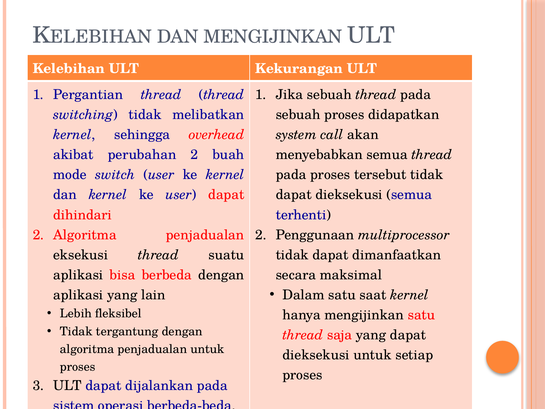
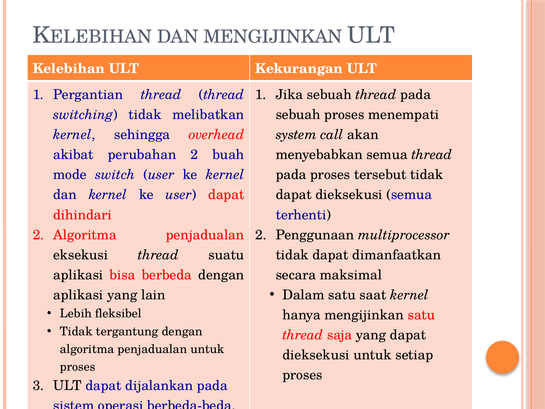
didapatkan: didapatkan -> menempati (404, 115)
